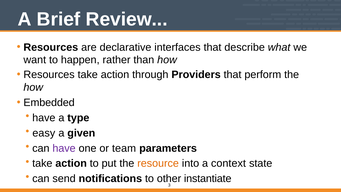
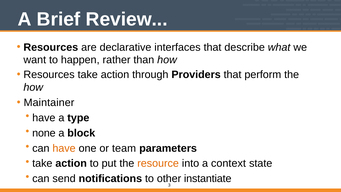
Embedded: Embedded -> Maintainer (49, 103)
easy: easy -> none (44, 133)
given: given -> block (81, 133)
have colour: purple -> orange (64, 148)
